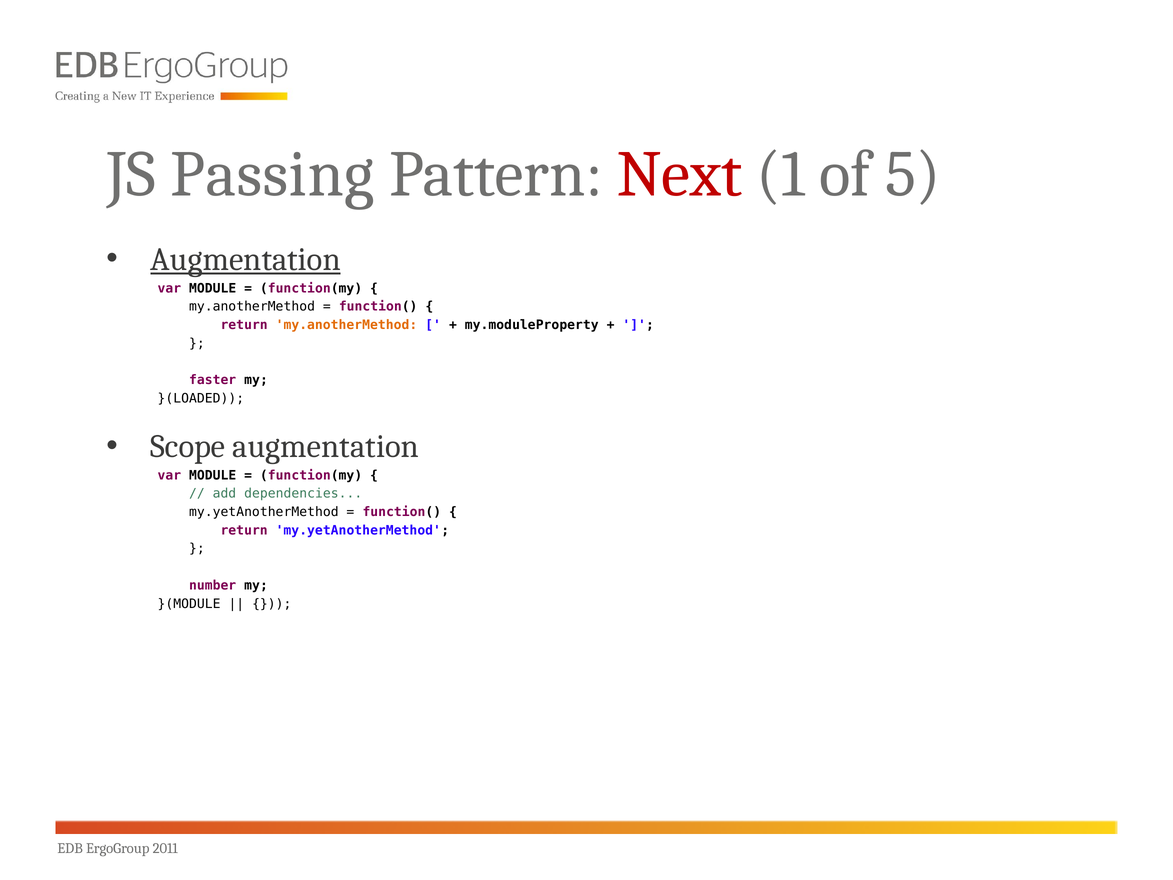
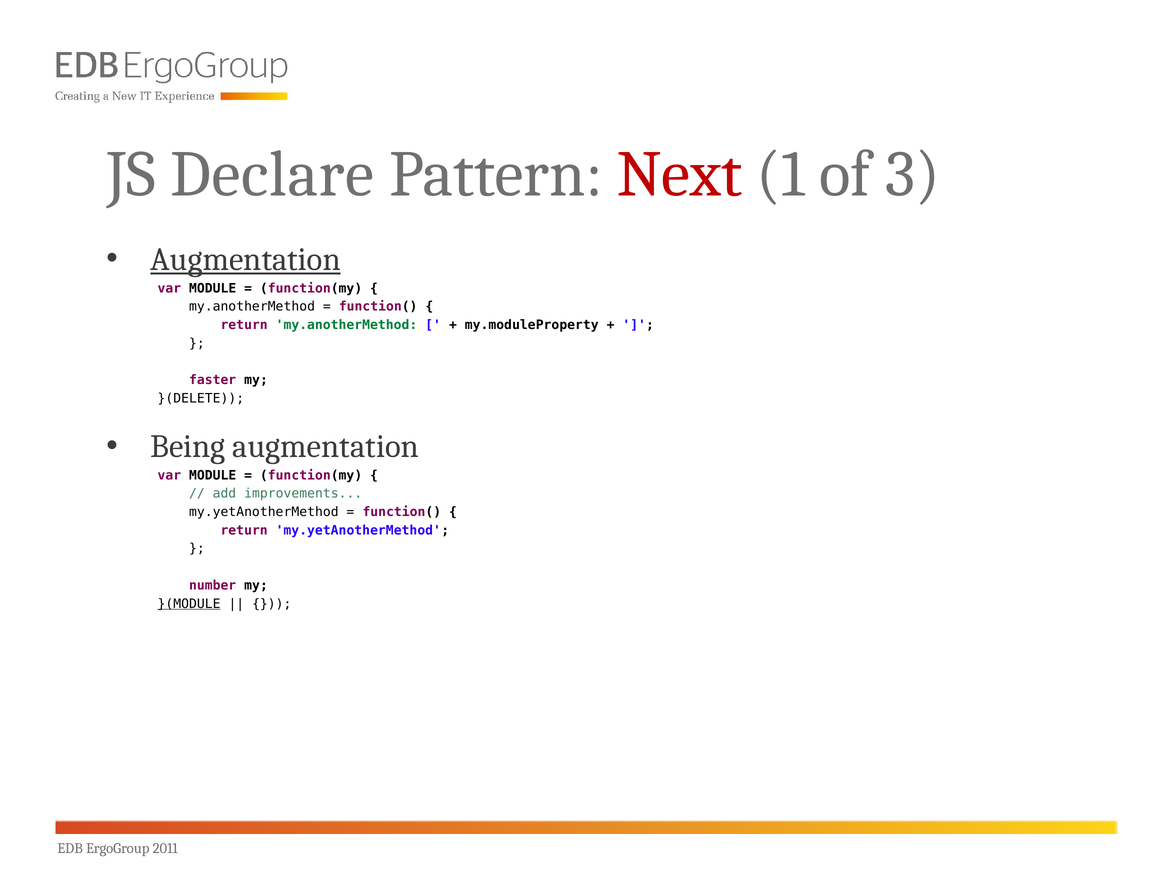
Passing: Passing -> Declare (272, 174)
5: 5 -> 3 (913, 174)
my.anotherMethod colour: orange -> green (346, 325)
}(LOADED: }(LOADED -> }(DELETE (201, 398)
Scope: Scope -> Being (188, 447)
dependencies: dependencies -> improvements (303, 494)
}(MODULE underline: none -> present (189, 604)
